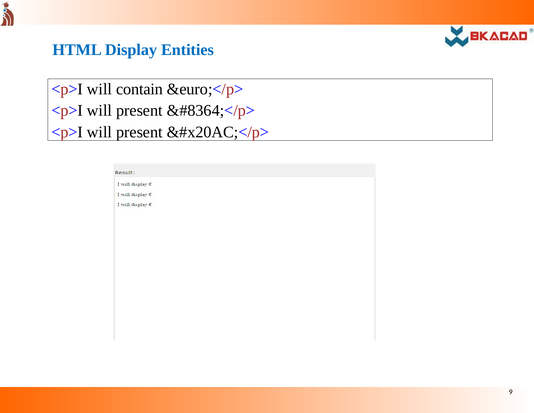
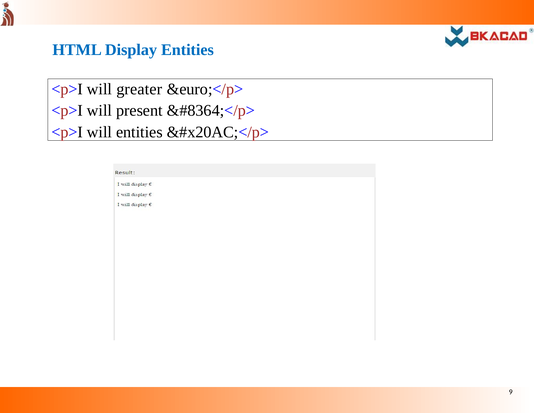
contain: contain -> greater (139, 89)
present: present -> entities (139, 132)
